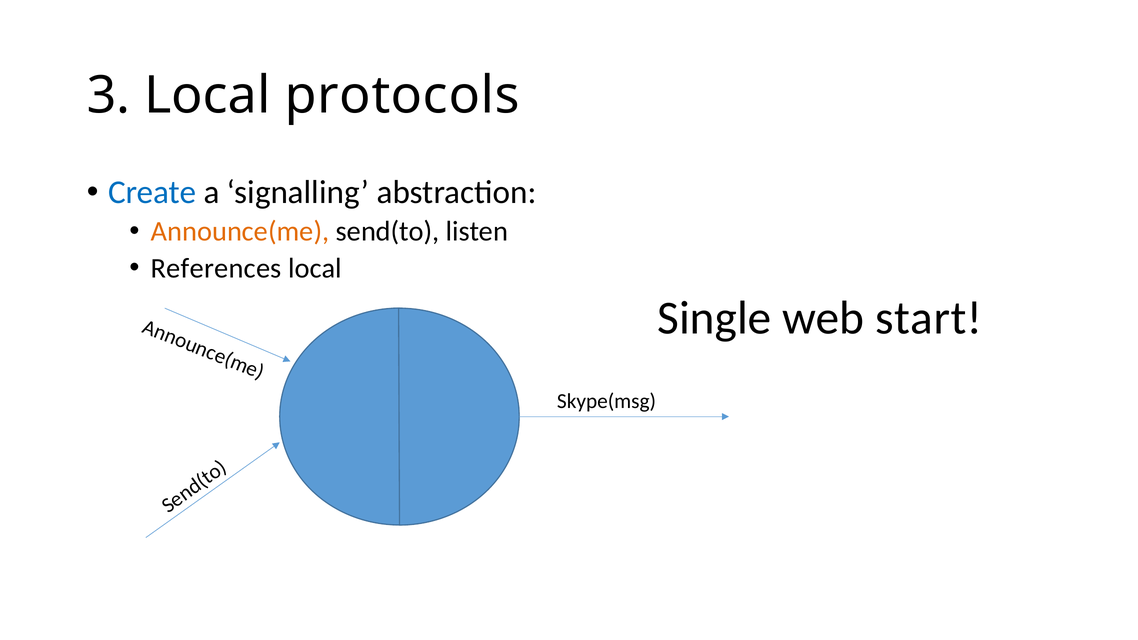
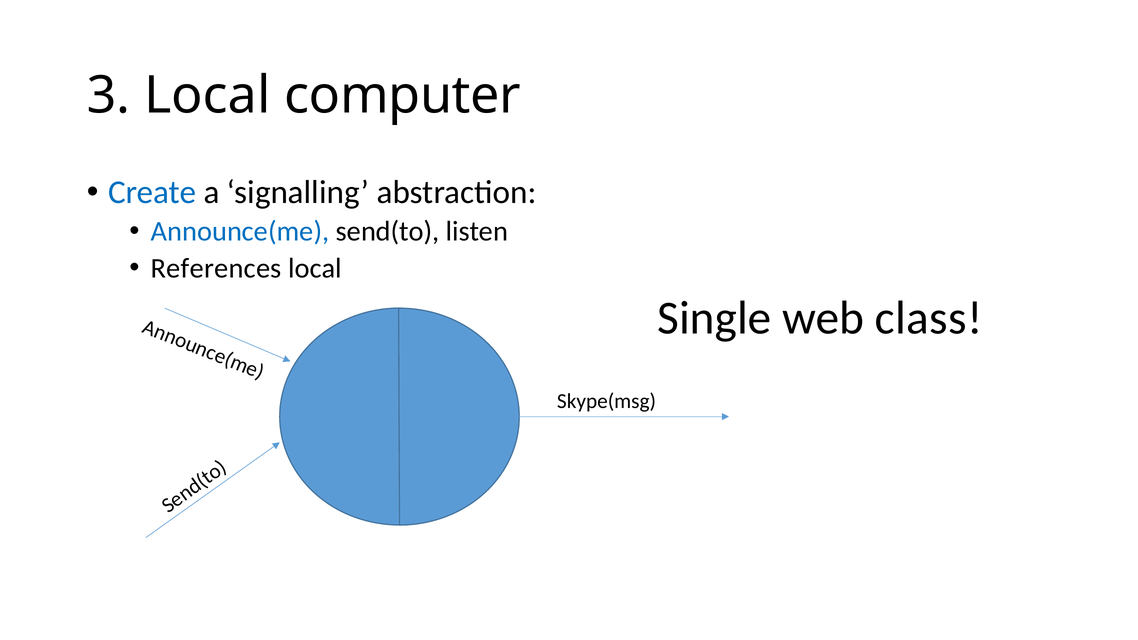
protocols: protocols -> computer (403, 96)
Announce(me colour: orange -> blue (240, 232)
start: start -> class (929, 318)
